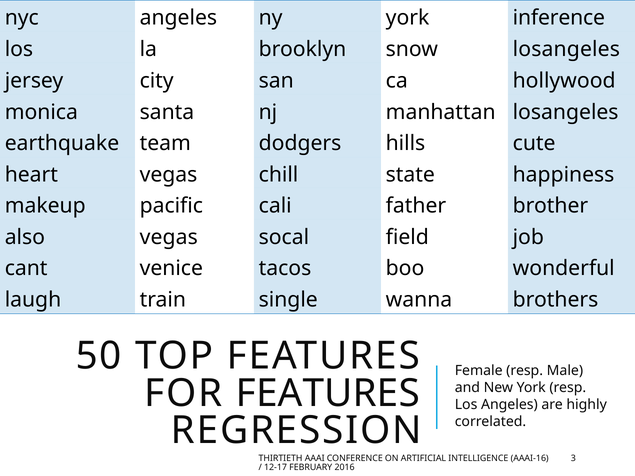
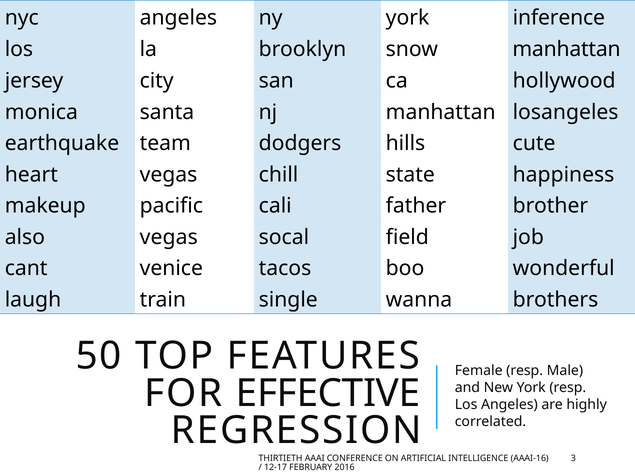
snow losangeles: losangeles -> manhattan (567, 49)
FOR FEATURES: FEATURES -> EFFECTIVE (328, 394)
